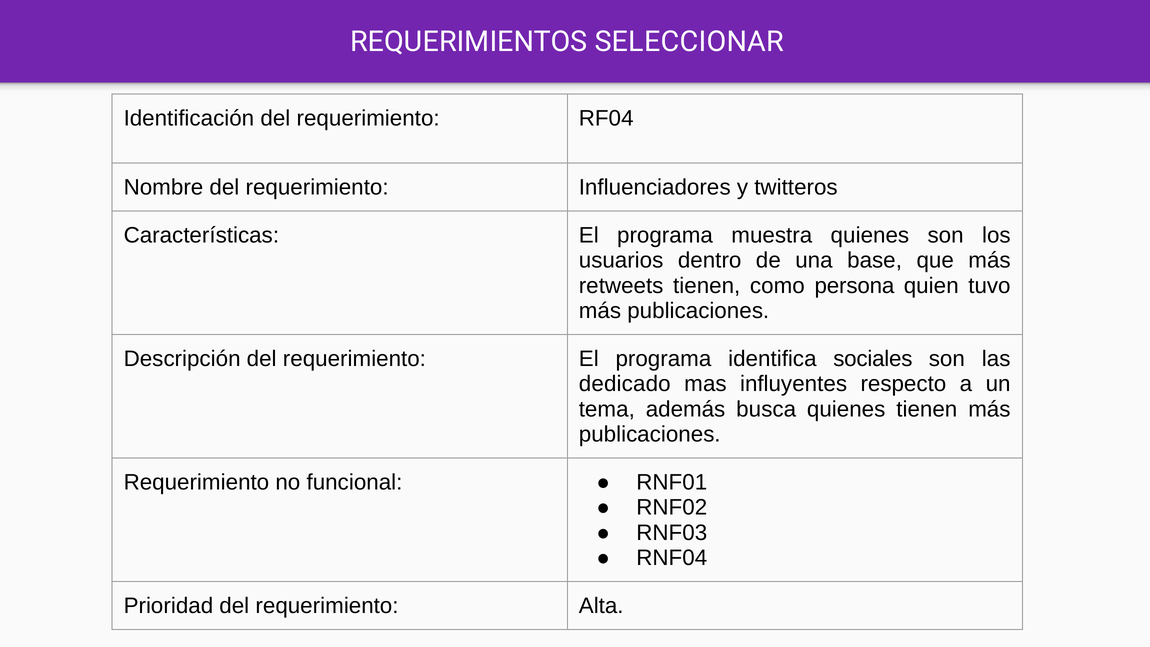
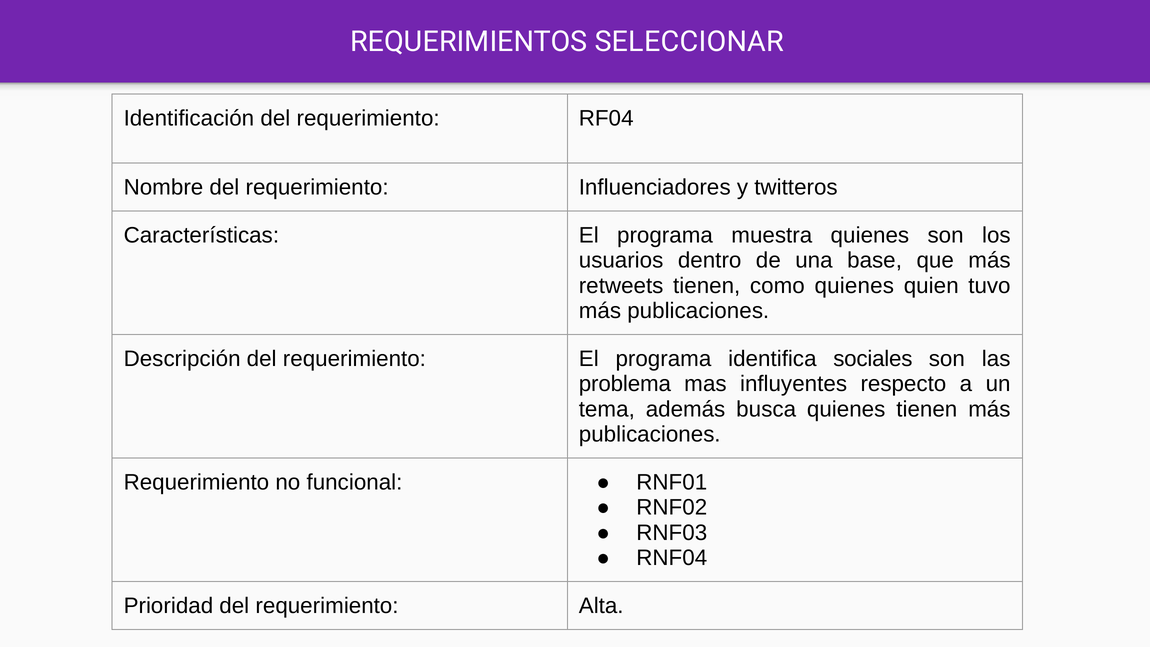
como persona: persona -> quienes (854, 286)
dedicado: dedicado -> problema (625, 384)
